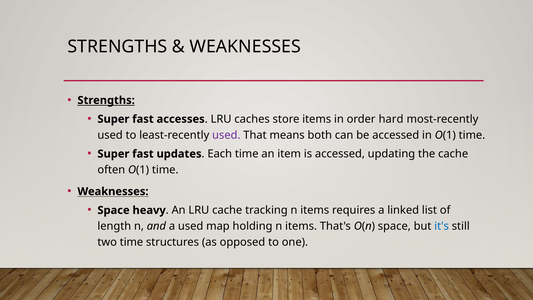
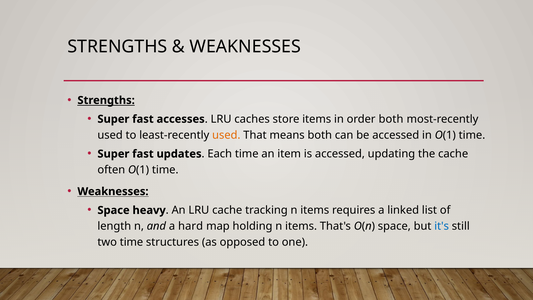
order hard: hard -> both (391, 119)
used colour: purple -> orange (226, 135)
a used: used -> hard (191, 226)
